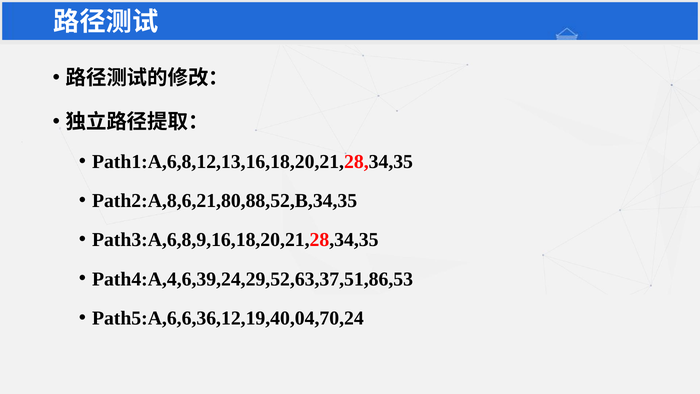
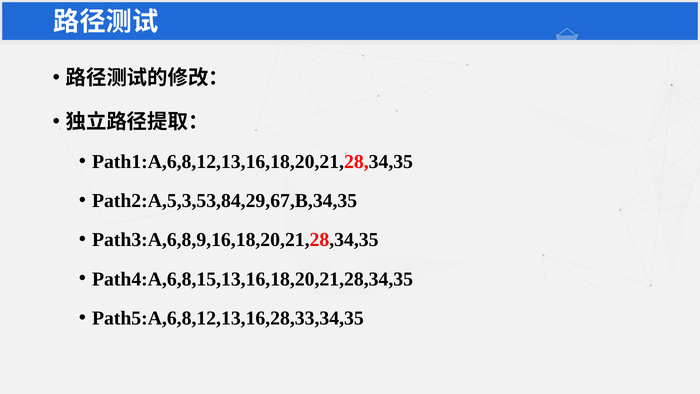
Path2:A,8,6,21,80,88,52,B,34,35: Path2:A,8,6,21,80,88,52,B,34,35 -> Path2:A,5,3,53,84,29,67,B,34,35 (225, 201)
Path4:A,4,6,39,24,29,52,63,37,51,86,53: Path4:A,4,6,39,24,29,52,63,37,51,86,53 -> Path4:A,6,8,15,13,16,18,20,21,28,34,35 (253, 279)
Path5:A,6,6,36,12,19,40,04,70,24: Path5:A,6,6,36,12,19,40,04,70,24 -> Path5:A,6,8,12,13,16,28,33,34,35 (228, 318)
